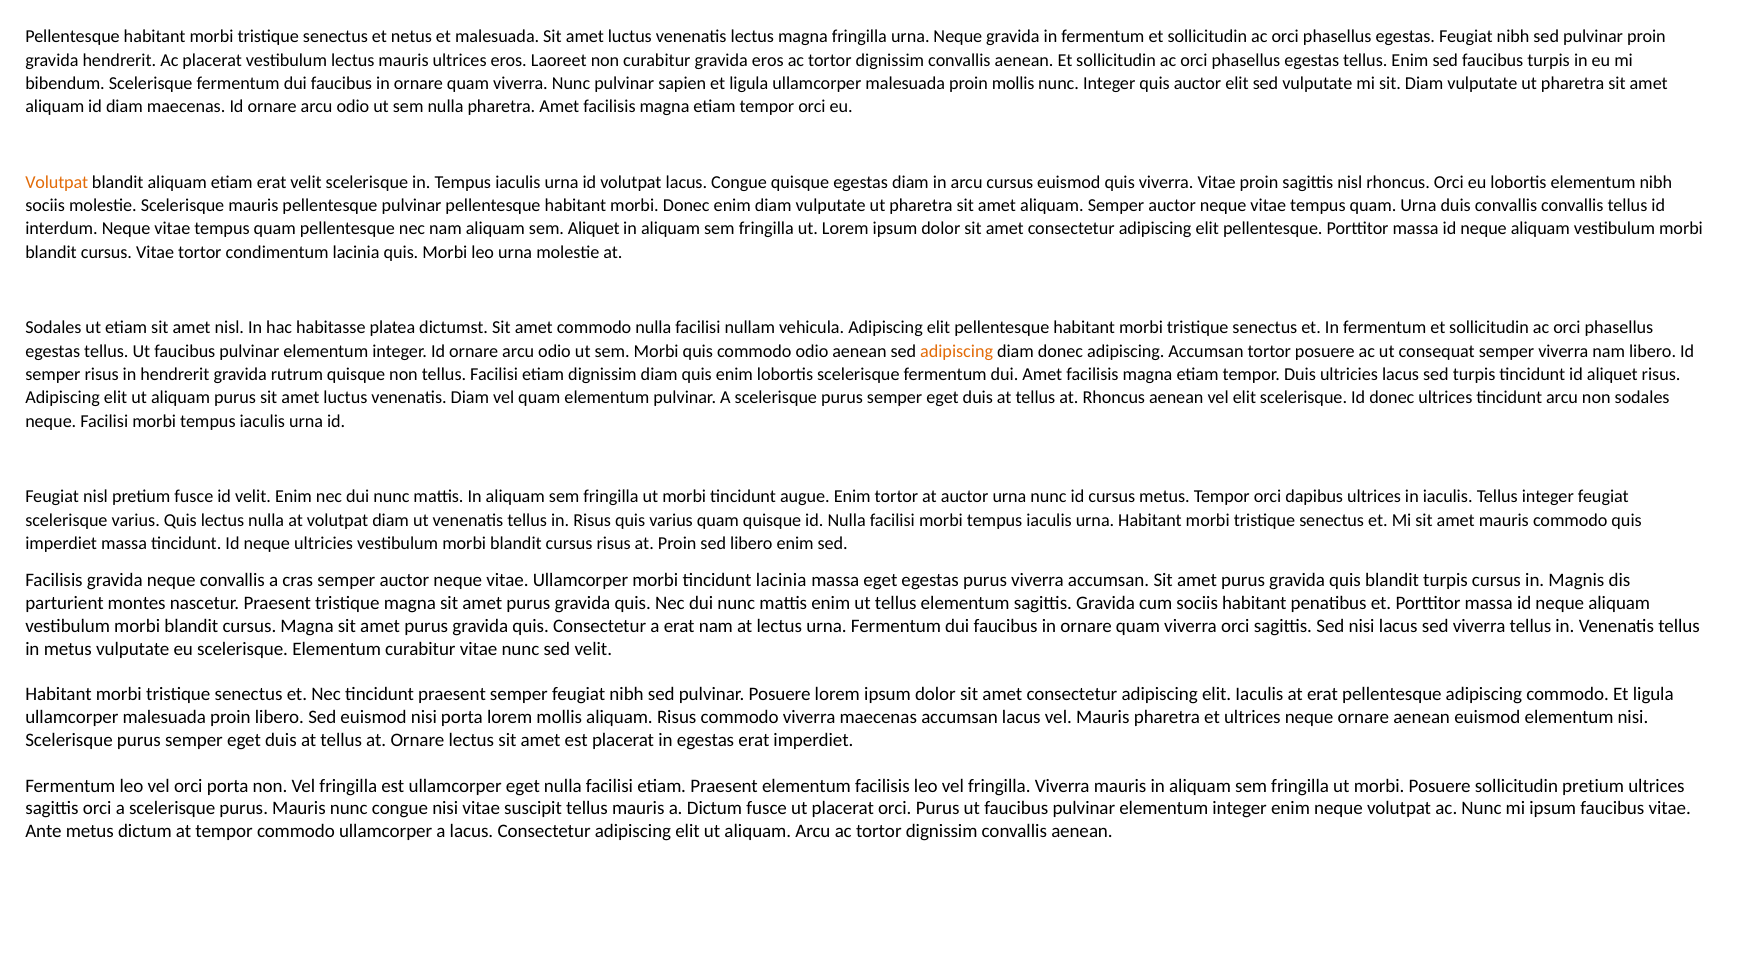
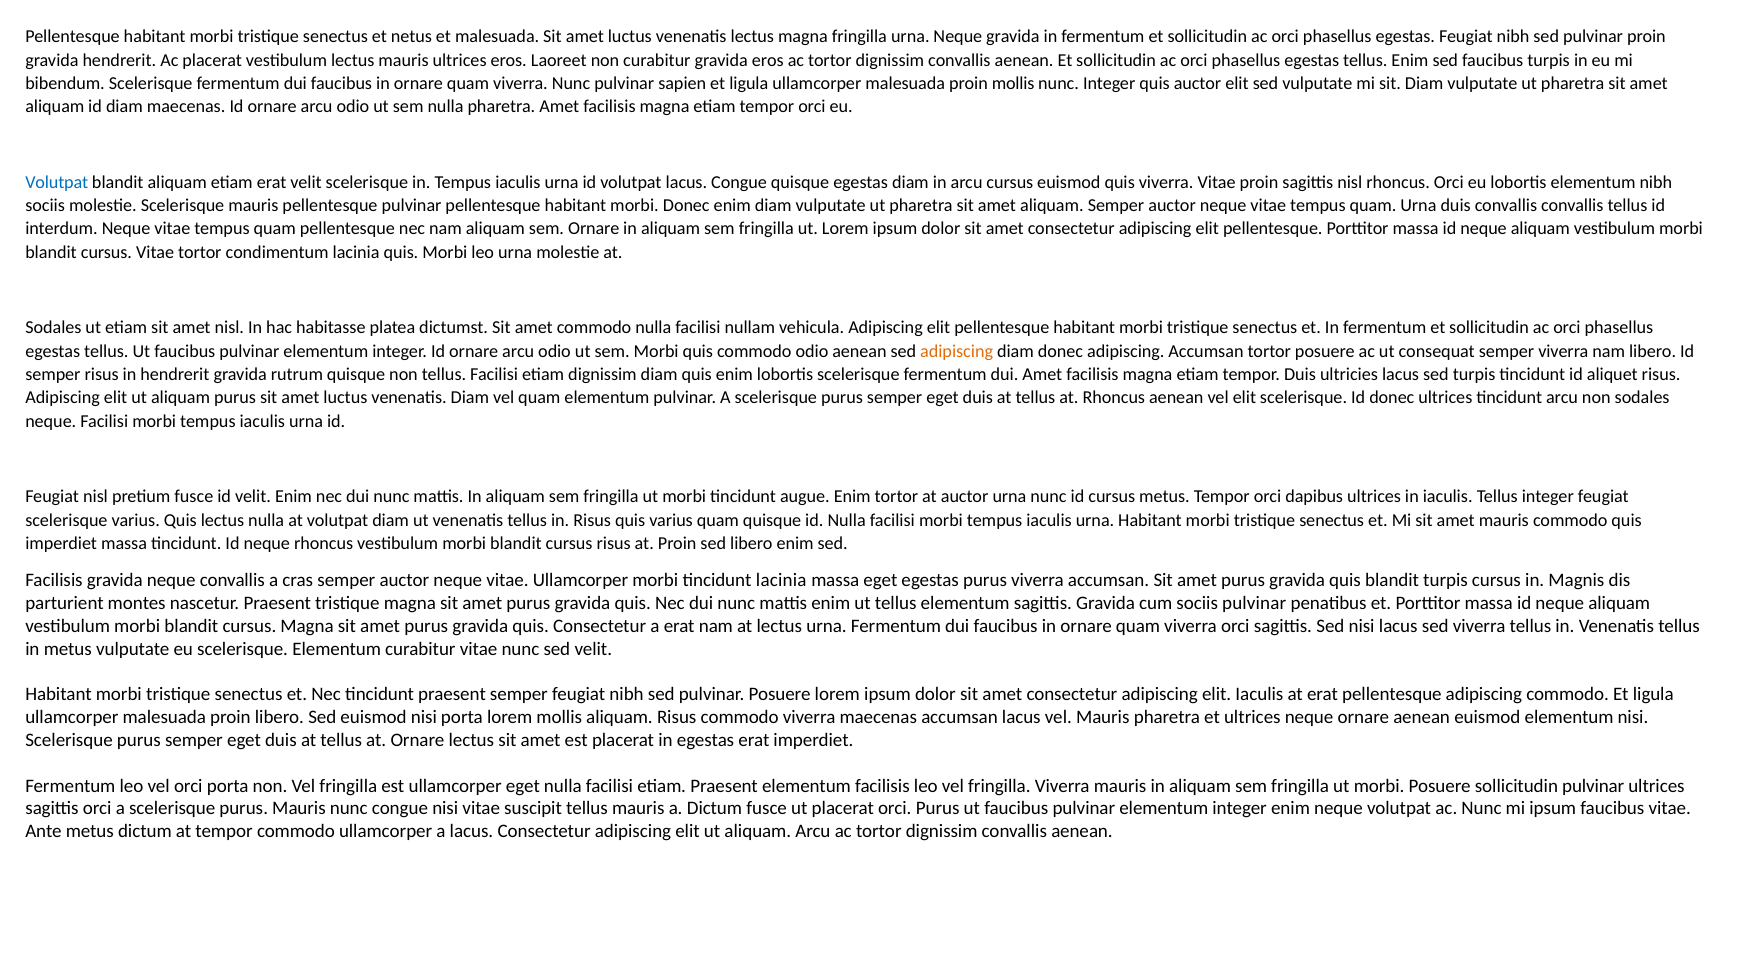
Volutpat colour: orange -> blue (57, 182)
sem Aliquet: Aliquet -> Ornare (594, 229)
neque ultricies: ultricies -> rhoncus (324, 543)
sociis habitant: habitant -> pulvinar (1254, 603)
sollicitudin pretium: pretium -> pulvinar (1593, 786)
